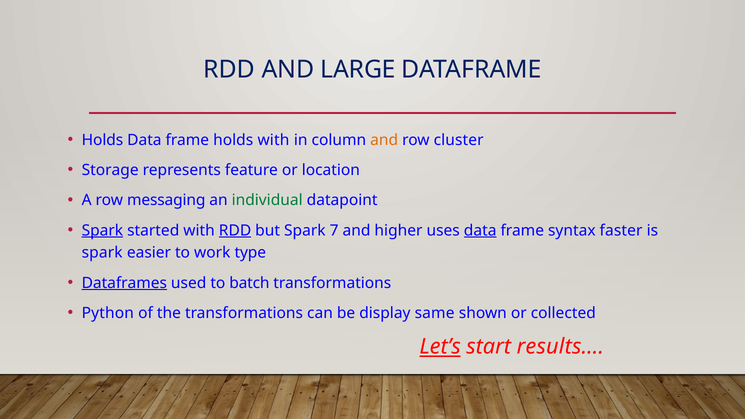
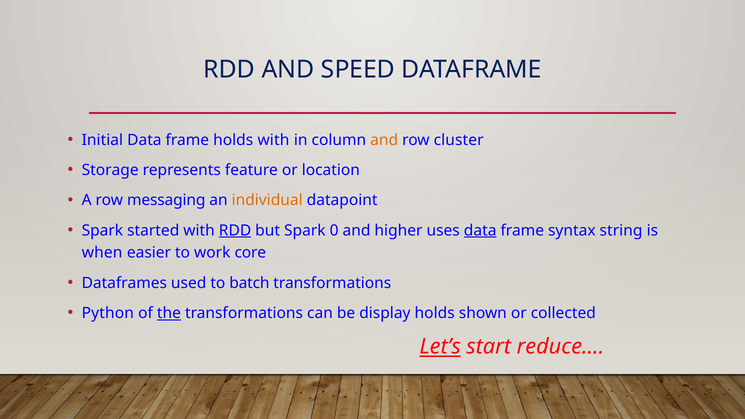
LARGE: LARGE -> SPEED (358, 70)
Holds: Holds -> Initial (102, 140)
individual colour: green -> orange (267, 200)
Spark underline: present -> none (102, 231)
7: 7 -> 0 (334, 231)
faster: faster -> string (621, 231)
spark: spark -> when (102, 253)
type: type -> core (250, 253)
Dataframes underline: present -> none (124, 283)
the underline: none -> present (169, 313)
display same: same -> holds (435, 313)
results…: results… -> reduce… (560, 347)
